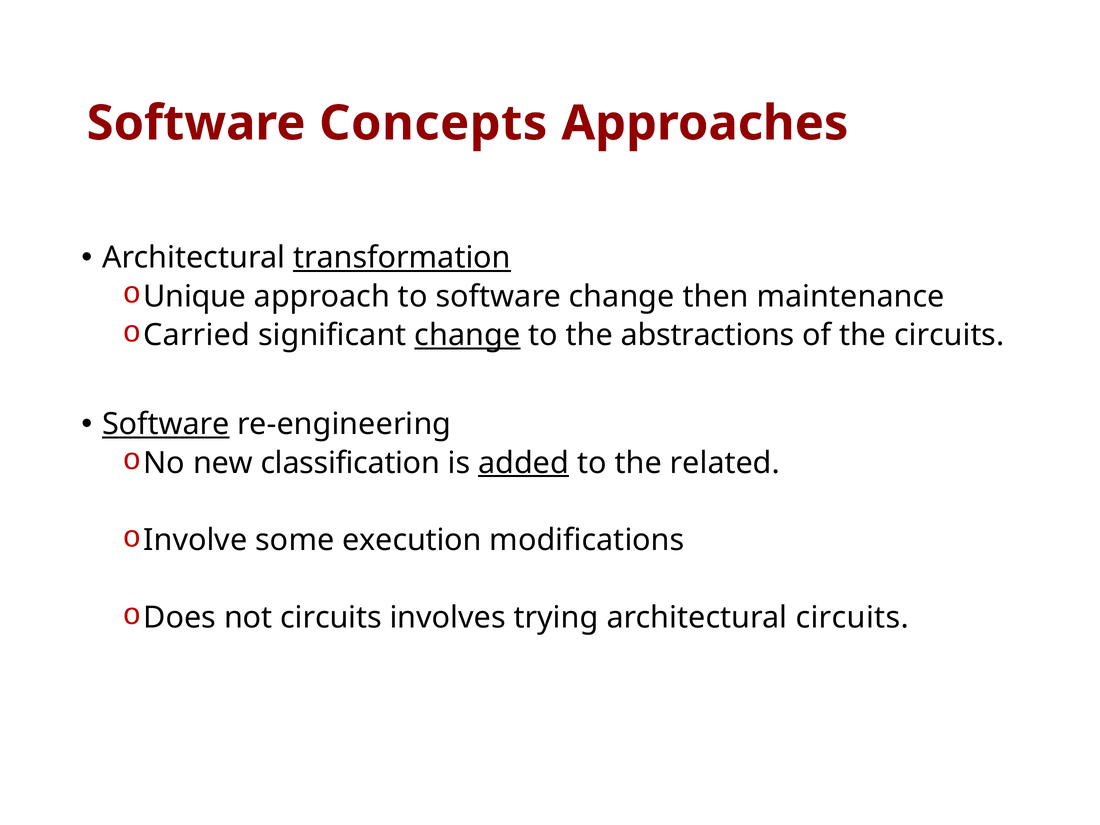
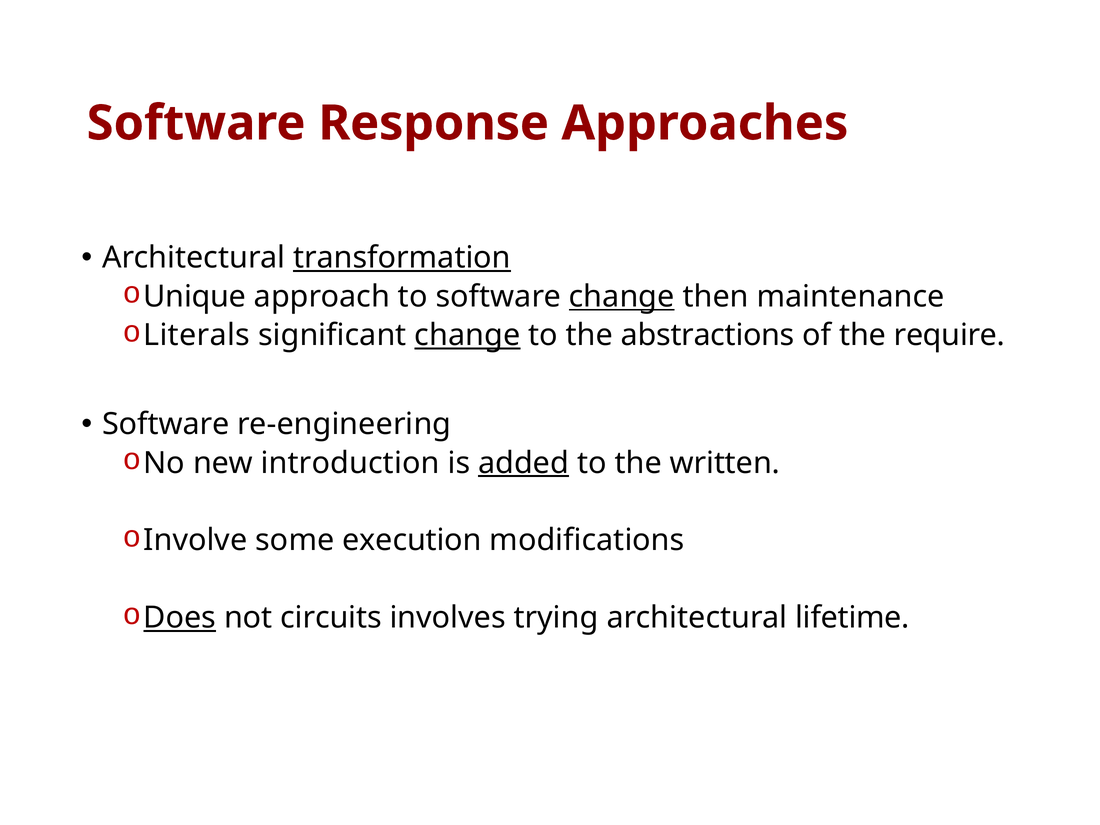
Concepts: Concepts -> Response (434, 123)
change underline: none -> present (622, 297)
Carried: Carried -> Literals (197, 335)
the circuits: circuits -> require (949, 335)
Software underline: present -> none (166, 424)
classification: classification -> introduction (350, 463)
related: related -> written (725, 463)
Does underline: none -> present (180, 618)
architectural circuits: circuits -> lifetime (852, 618)
